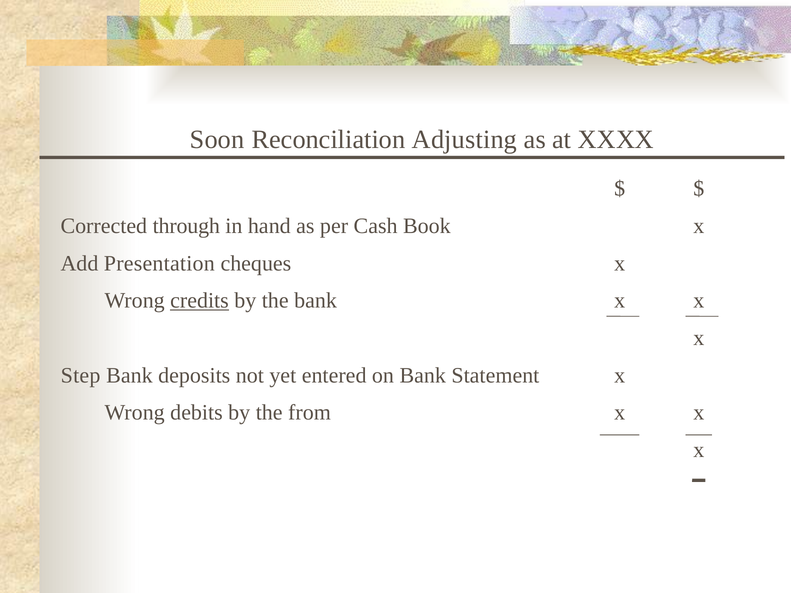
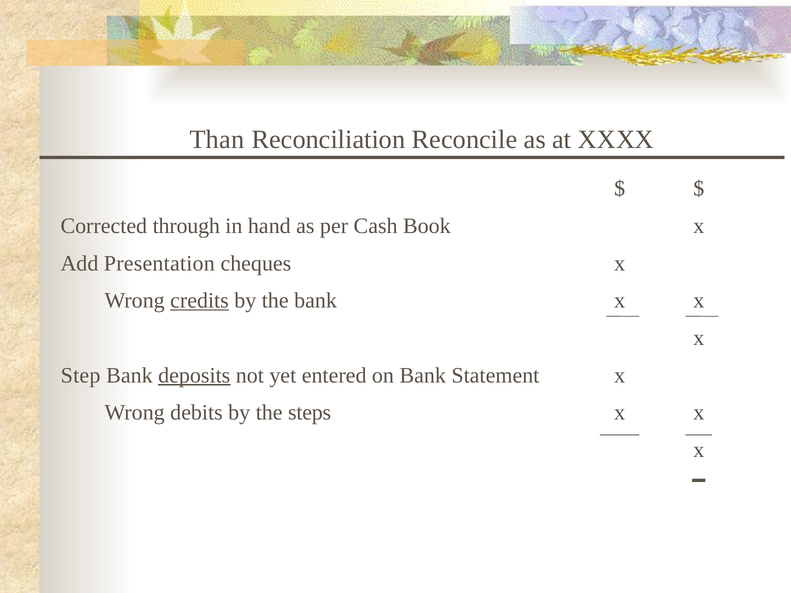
Soon: Soon -> Than (217, 139)
Adjusting: Adjusting -> Reconcile (465, 139)
deposits underline: none -> present (194, 375)
from: from -> steps (310, 413)
